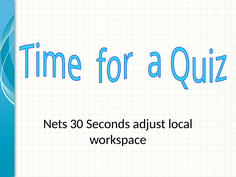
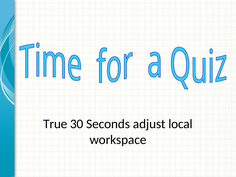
Nets: Nets -> True (55, 124)
